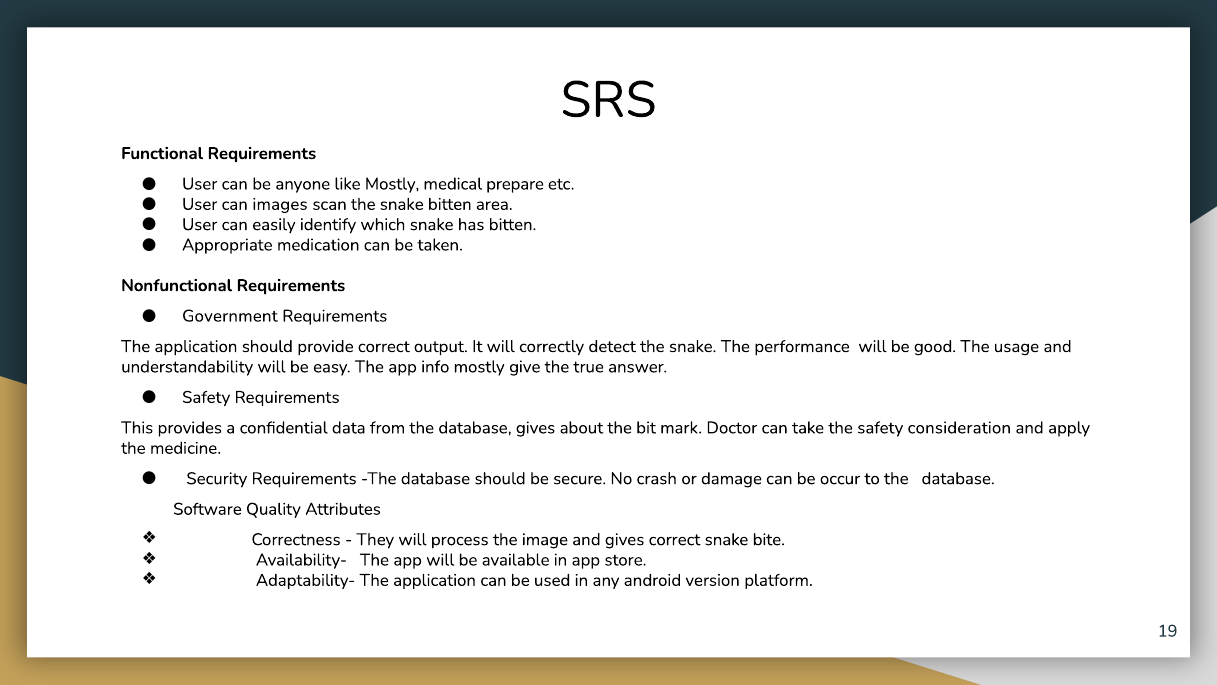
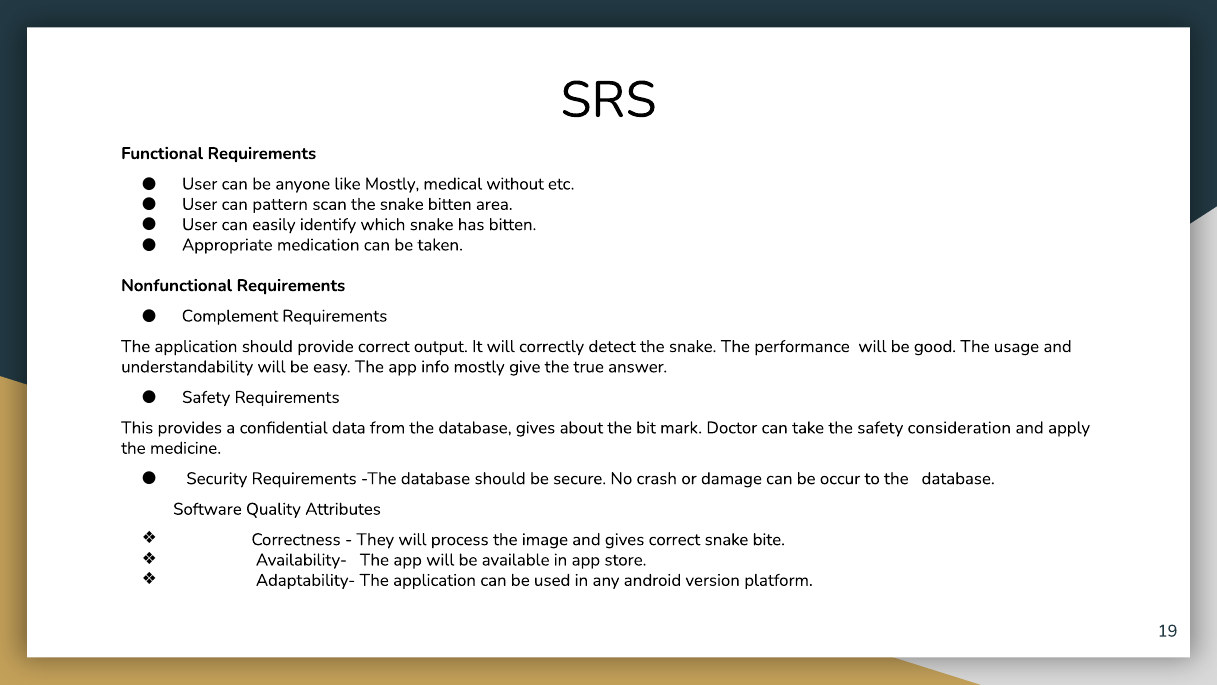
prepare: prepare -> without (515, 184)
images: images -> pattern (280, 204)
Government: Government -> Complement (230, 316)
